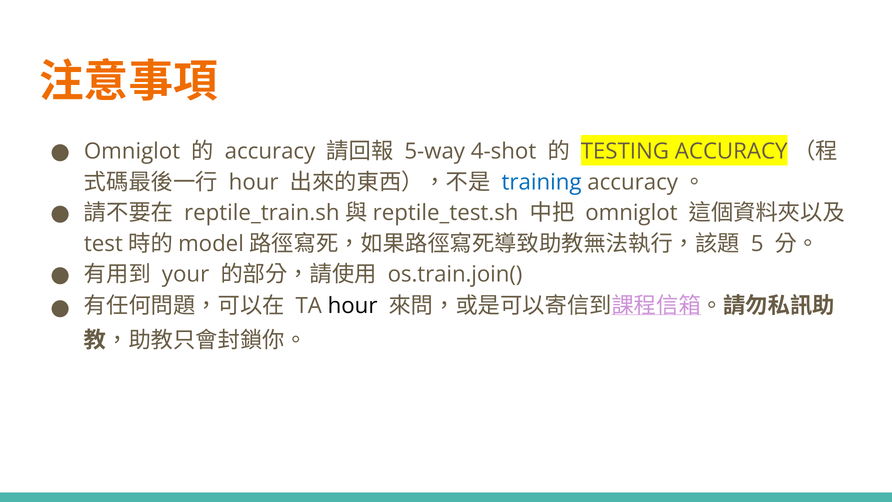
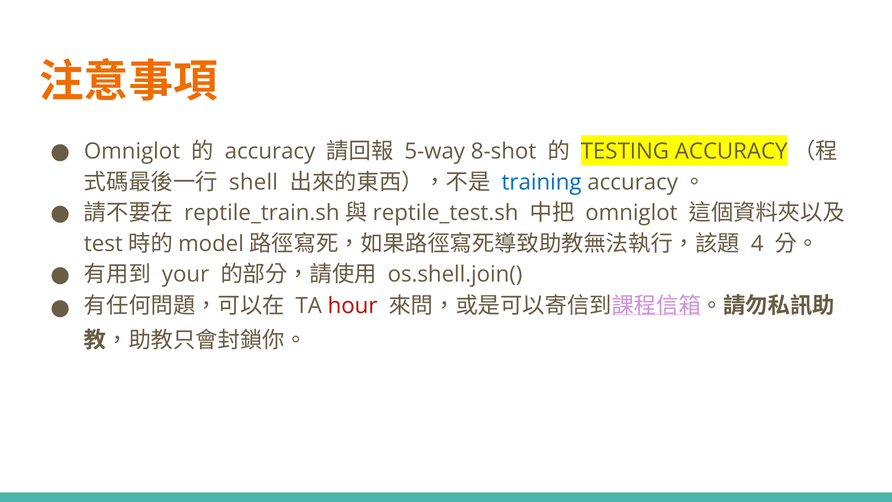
4-shot: 4-shot -> 8-shot (504, 151)
hour: hour -> shell (254, 182)
5: 5 -> 4 (757, 244)
os.train.join(: os.train.join( -> os.shell.join( (455, 274)
hour colour: black -> red (353, 306)
